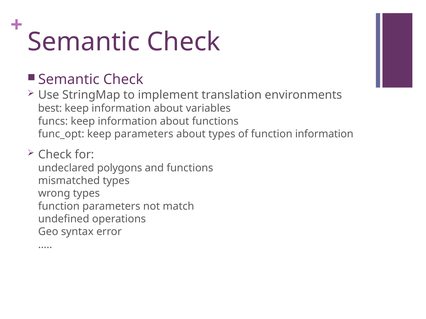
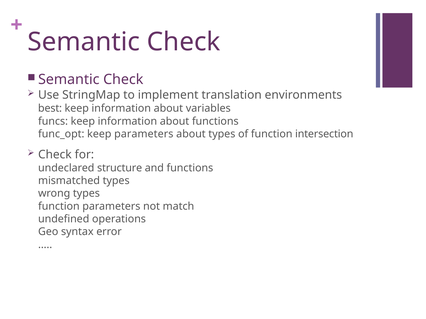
function information: information -> intersection (324, 134)
polygons: polygons -> structure (120, 168)
